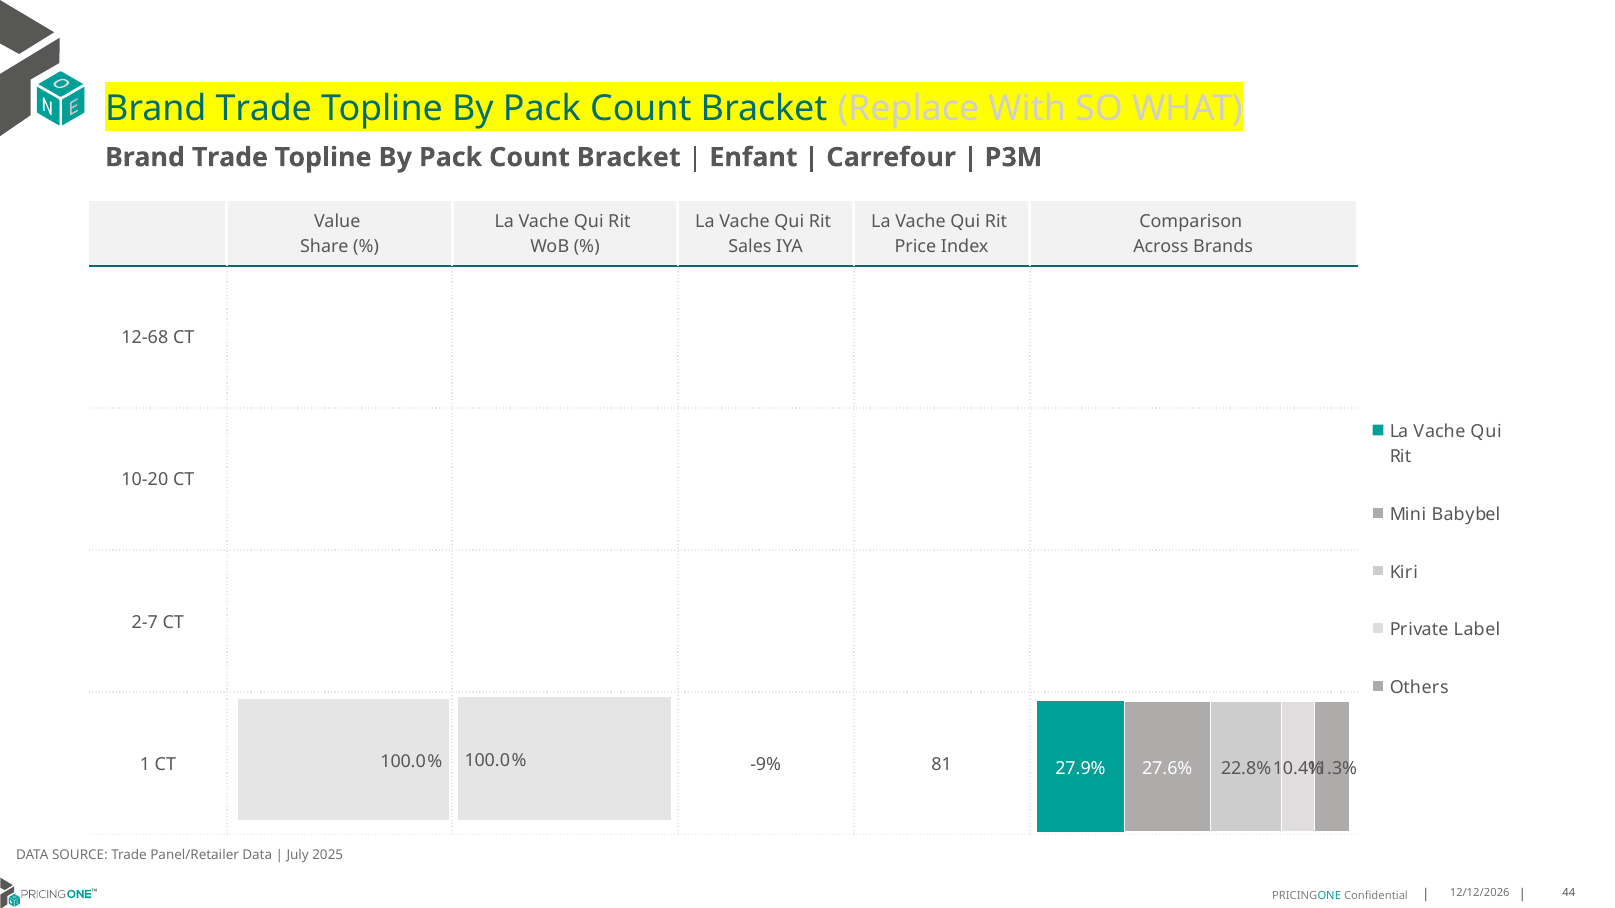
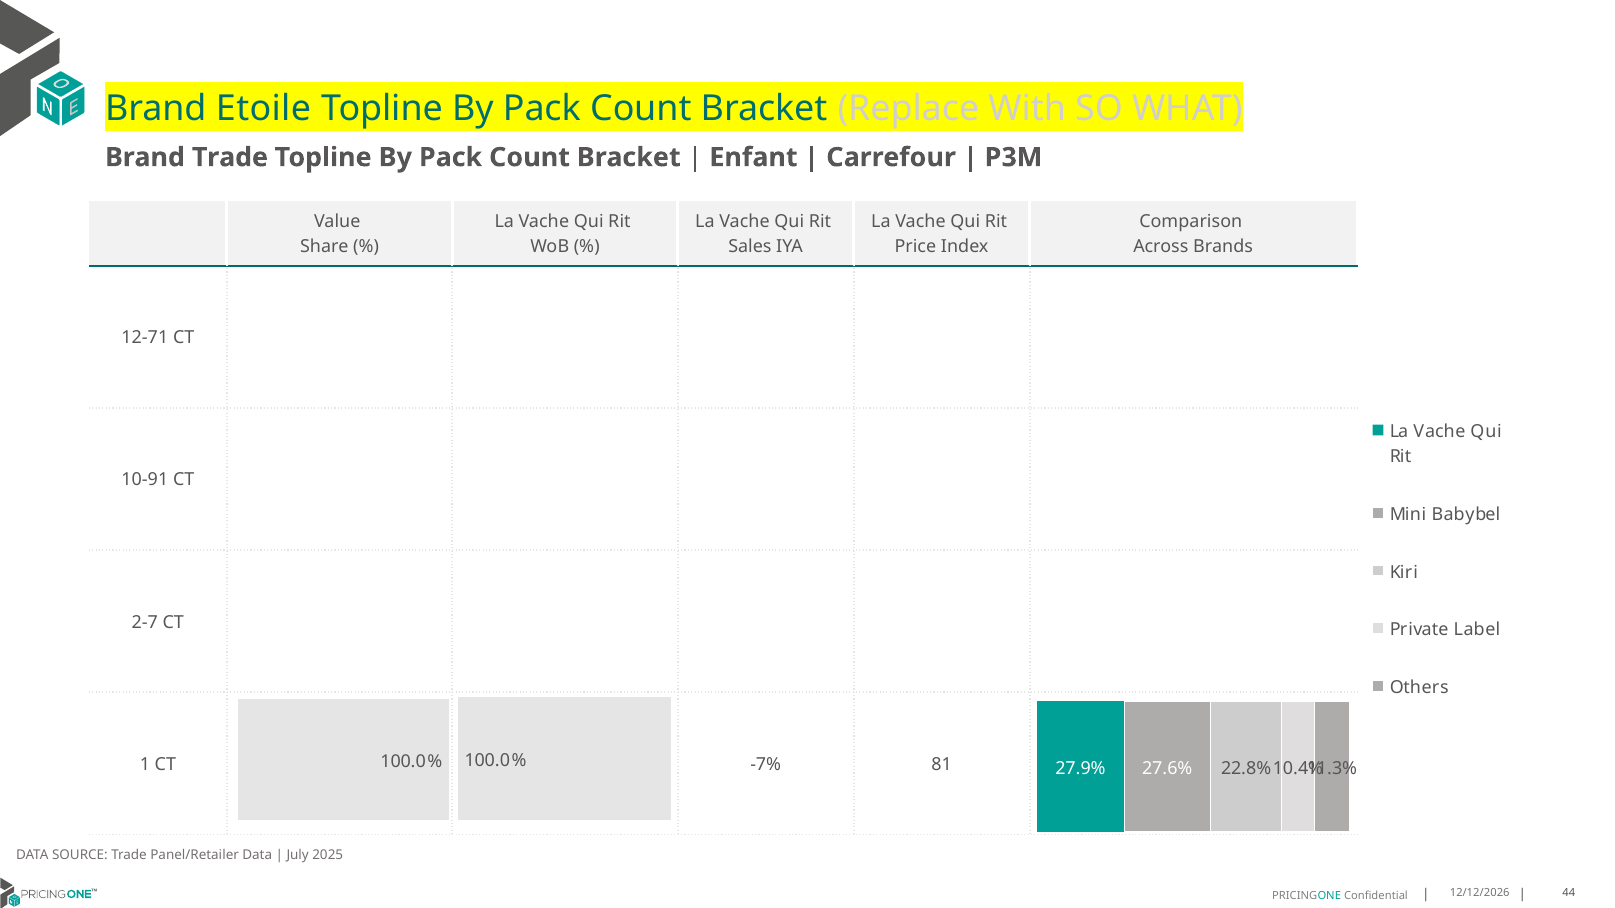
Trade: Trade -> Etoile (264, 109)
12-68: 12-68 -> 12-71 (145, 338)
10-20: 10-20 -> 10-91 (145, 480)
-9%: -9% -> -7% (766, 765)
